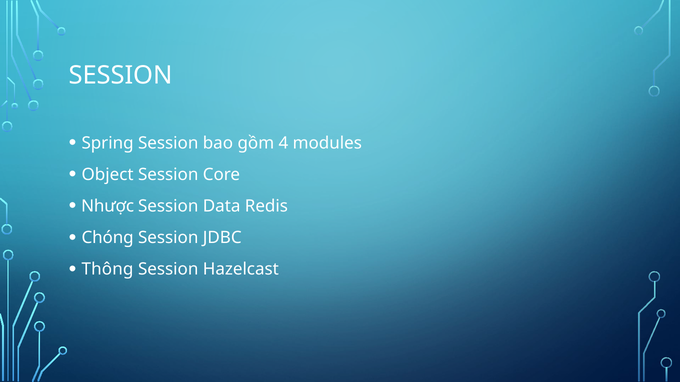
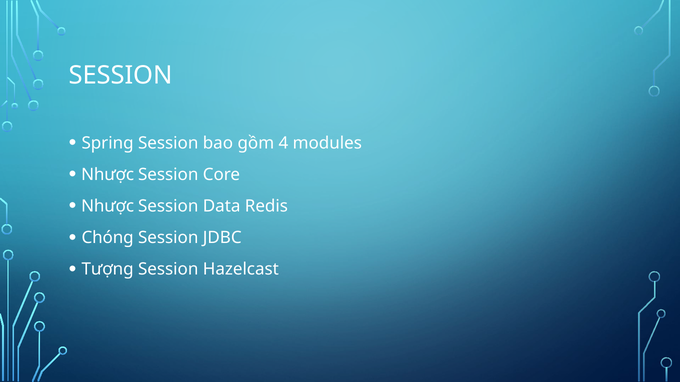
Object: Object -> Nhược (108, 175)
Thông: Thông -> Tượng (108, 270)
